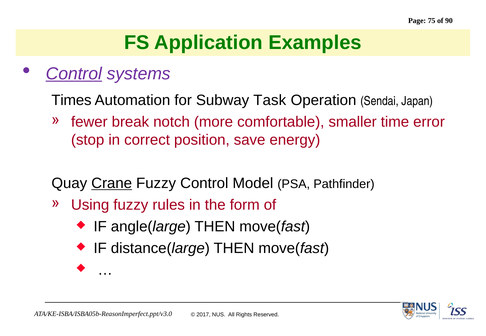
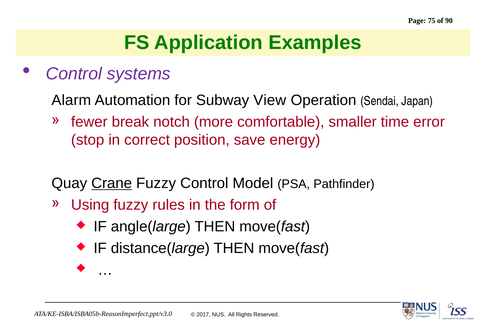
Control underline: present -> none (74, 74)
Times: Times -> Alarm (71, 100)
Task: Task -> View (270, 100)
